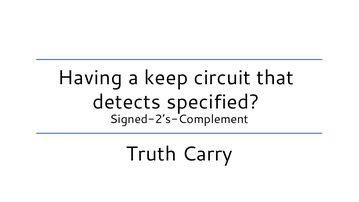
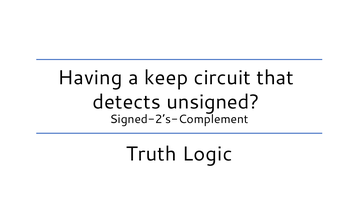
specified: specified -> unsigned (213, 102)
Carry: Carry -> Logic (207, 154)
